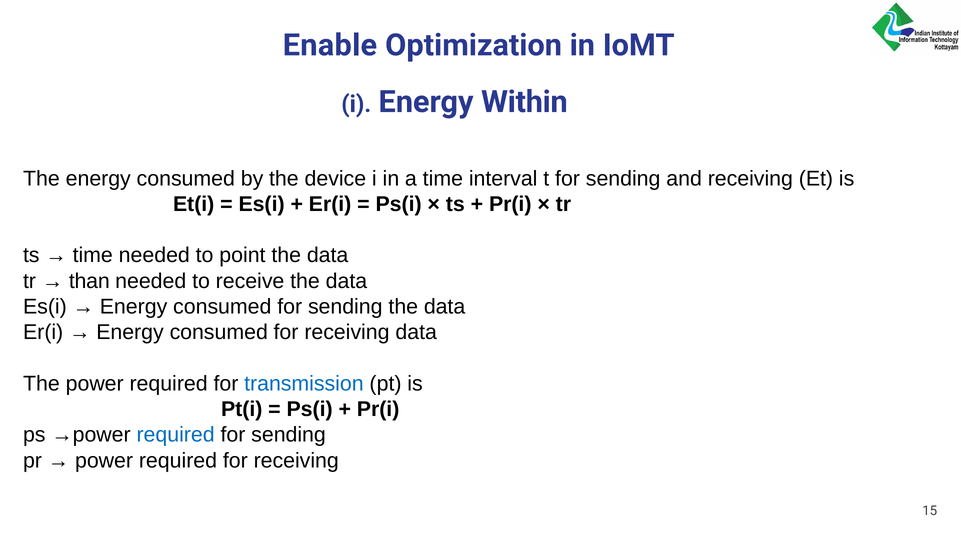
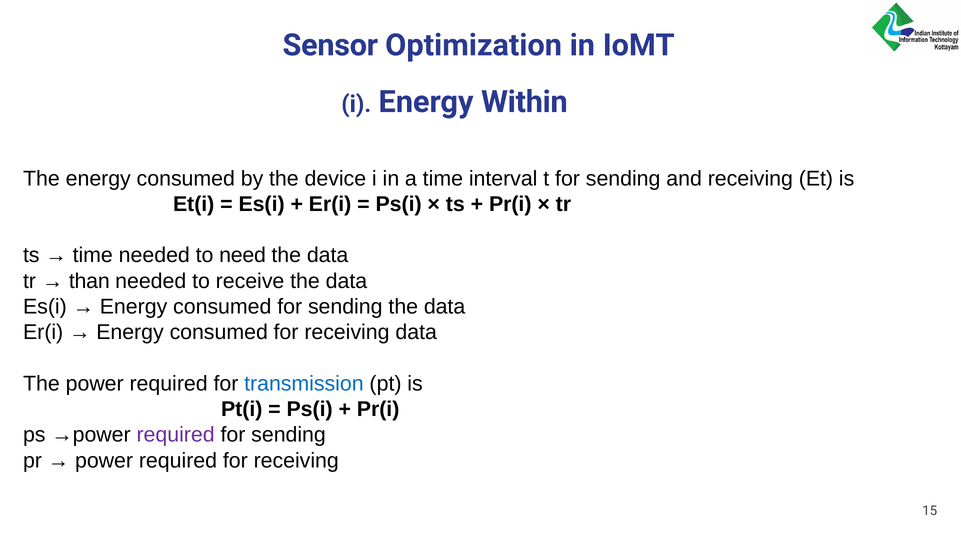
Enable: Enable -> Sensor (330, 45)
point: point -> need (243, 255)
required colour: blue -> purple (176, 434)
